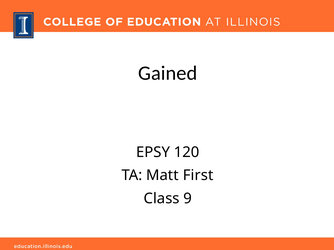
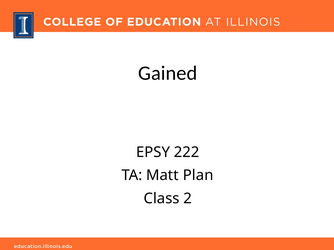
120: 120 -> 222 (187, 152)
First: First -> Plan (198, 176)
9: 9 -> 2 (188, 199)
